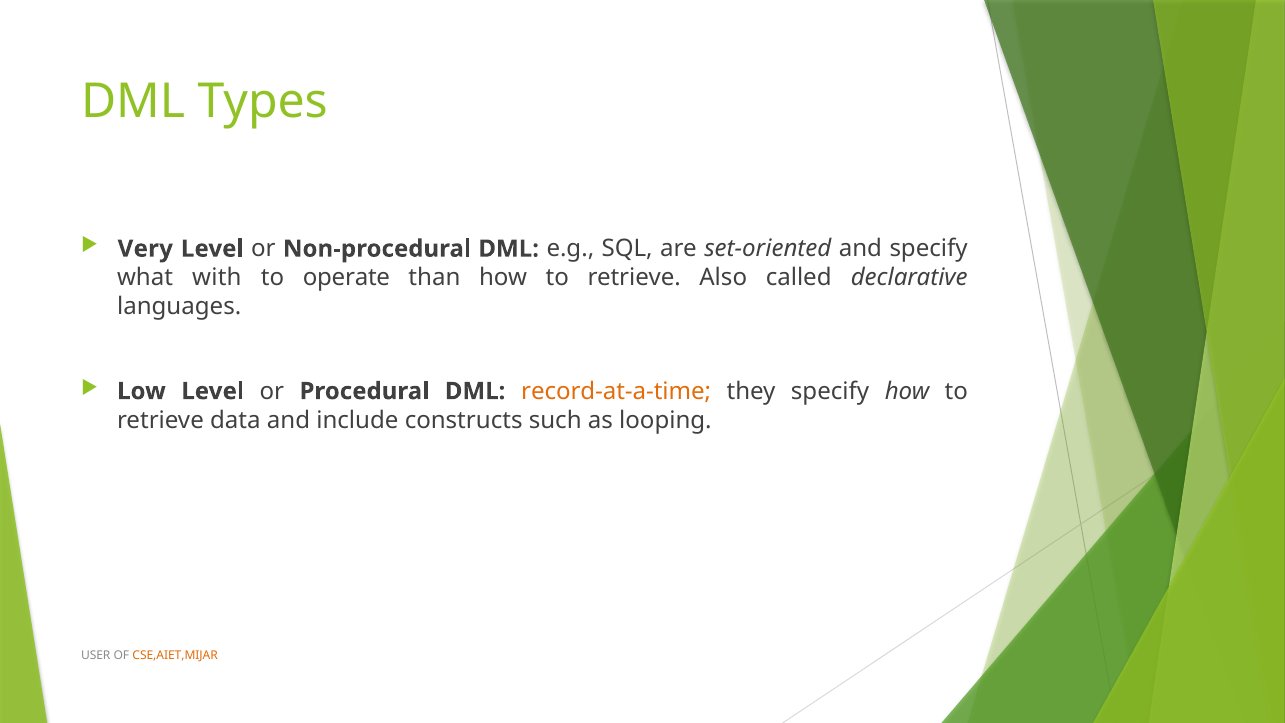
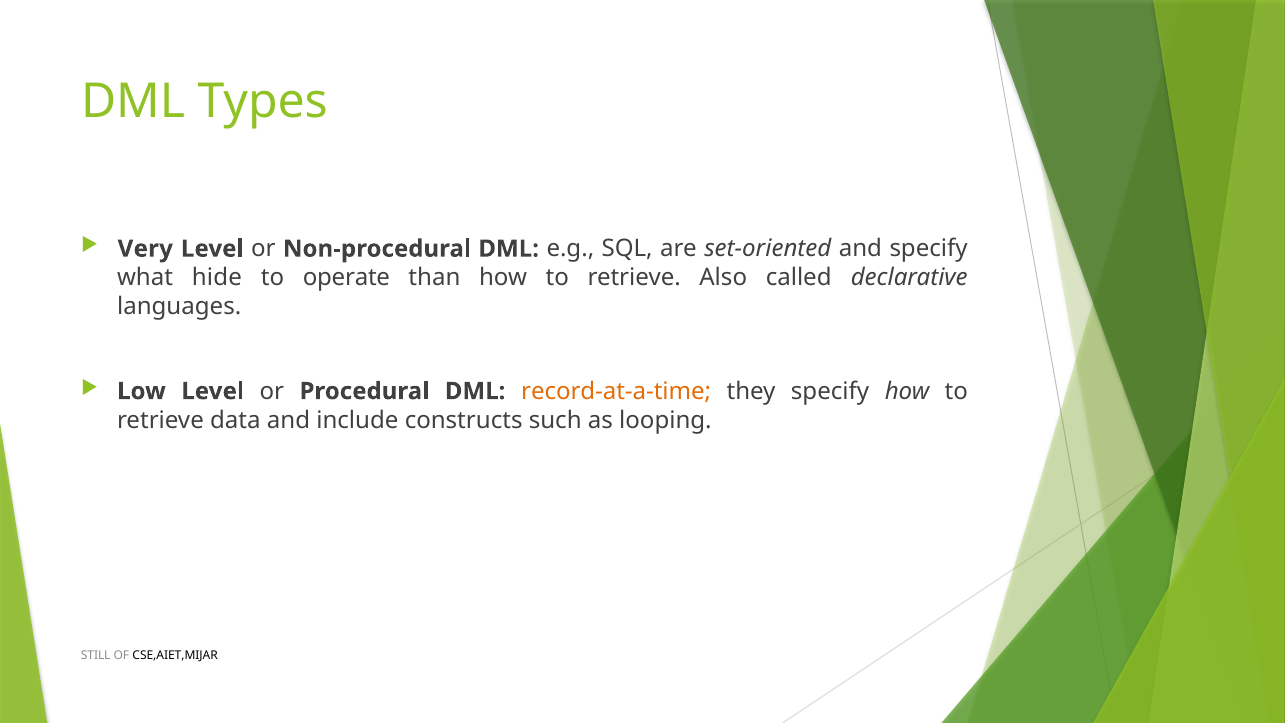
with: with -> hide (217, 278)
USER: USER -> STILL (96, 656)
CSE,AIET,MIJAR colour: orange -> black (175, 656)
